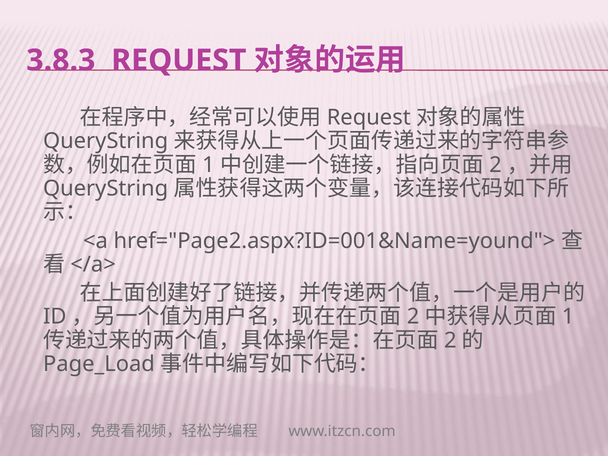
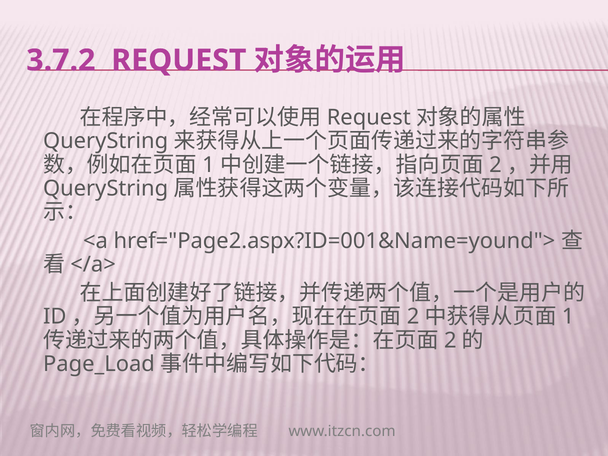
3.8.3: 3.8.3 -> 3.7.2 (61, 60)
